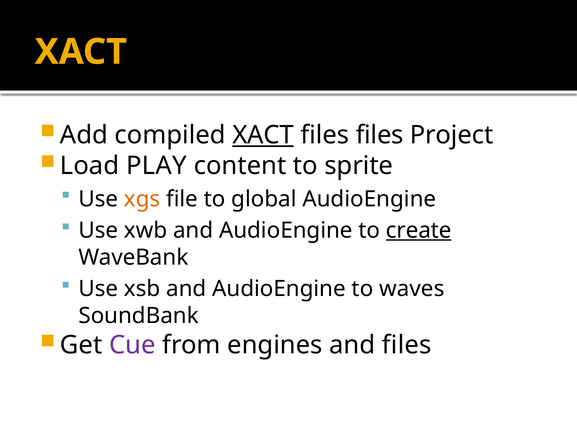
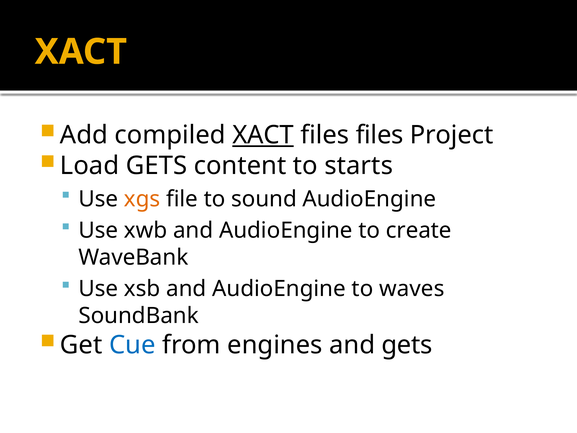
Load PLAY: PLAY -> GETS (156, 166)
sprite: sprite -> starts (359, 166)
global: global -> sound (264, 199)
create underline: present -> none (419, 230)
Cue colour: purple -> blue (132, 345)
and files: files -> gets (407, 345)
